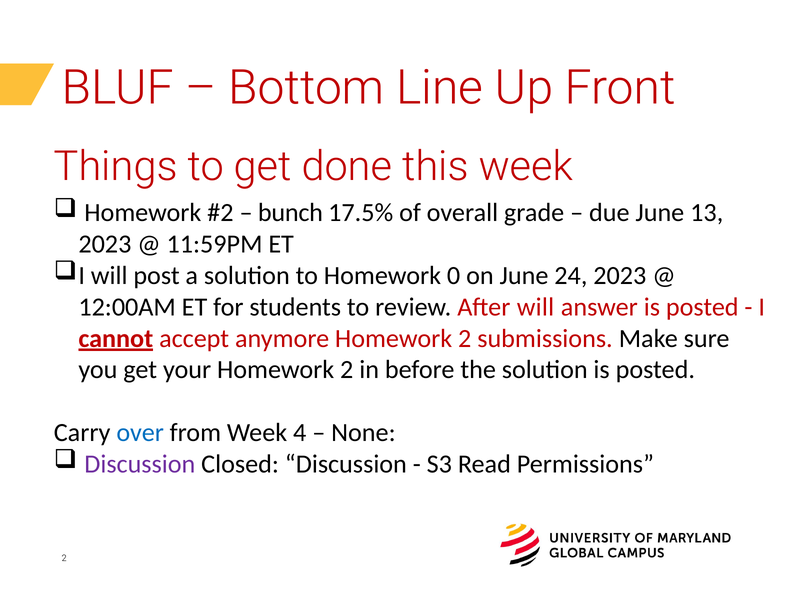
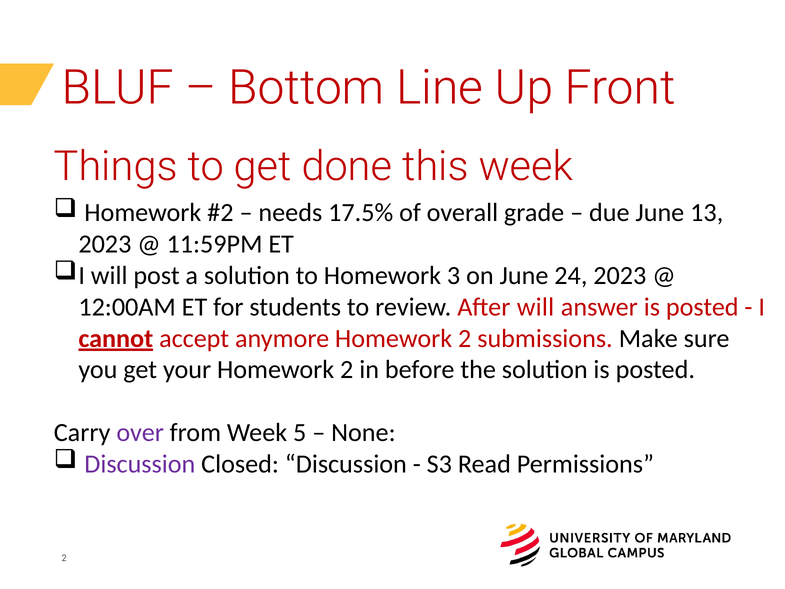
bunch: bunch -> needs (290, 213)
0: 0 -> 3 (454, 275)
over colour: blue -> purple (140, 432)
4: 4 -> 5 (300, 432)
